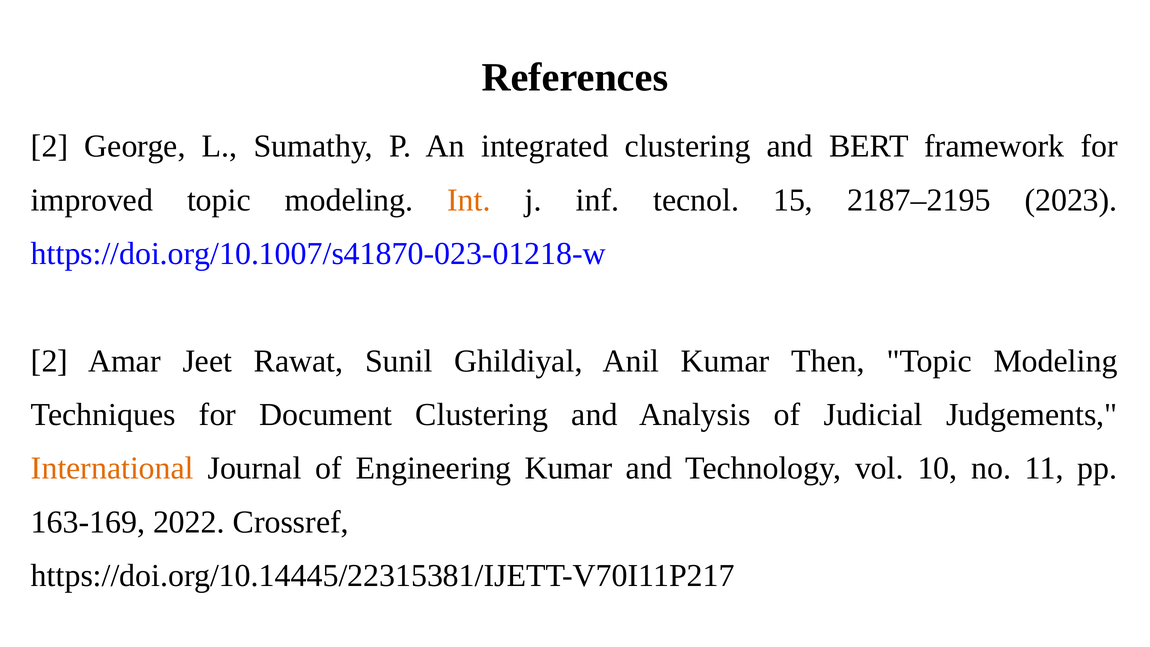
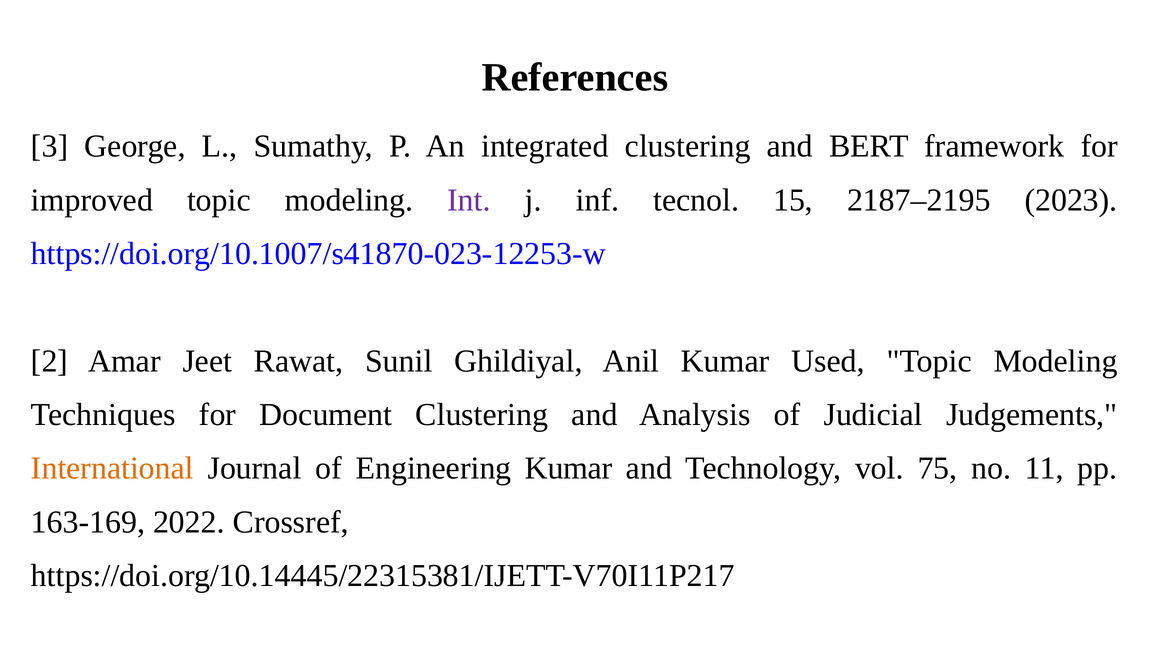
2: 2 -> 3 (50, 146)
Int colour: orange -> purple (469, 200)
https://doi.org/10.1007/s41870-023-01218-w: https://doi.org/10.1007/s41870-023-01218-w -> https://doi.org/10.1007/s41870-023-12253-w (318, 254)
Then: Then -> Used (828, 361)
10: 10 -> 75 (937, 468)
